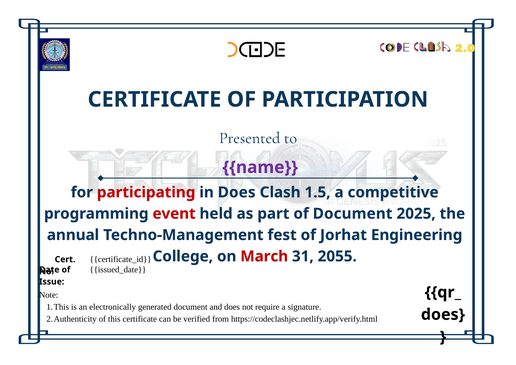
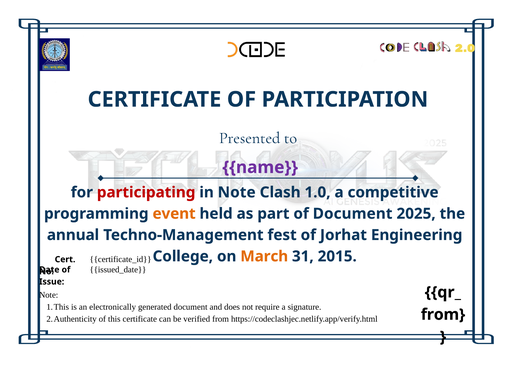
in Does: Does -> Note (237, 192)
1.5: 1.5 -> 1.0 (318, 192)
event colour: red -> orange (174, 213)
March colour: red -> orange (264, 256)
2055: 2055 -> 2015 (337, 256)
does: does -> from (443, 314)
